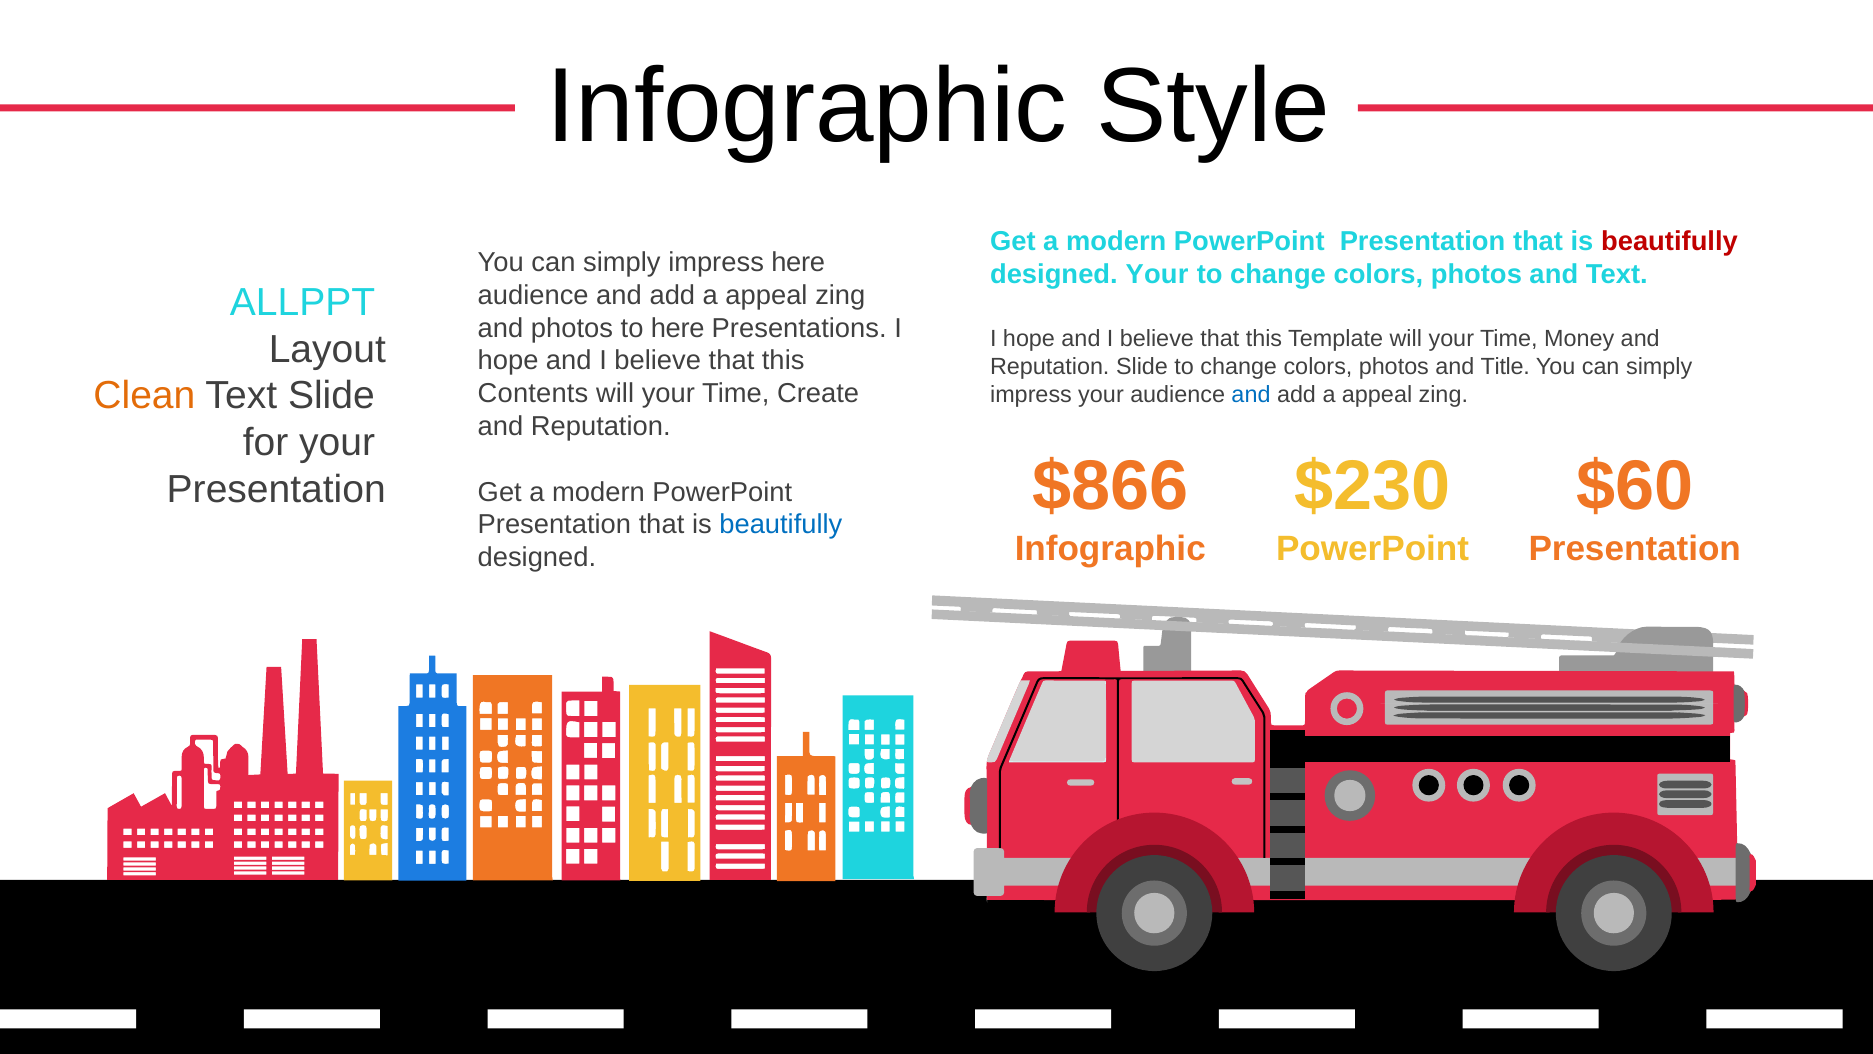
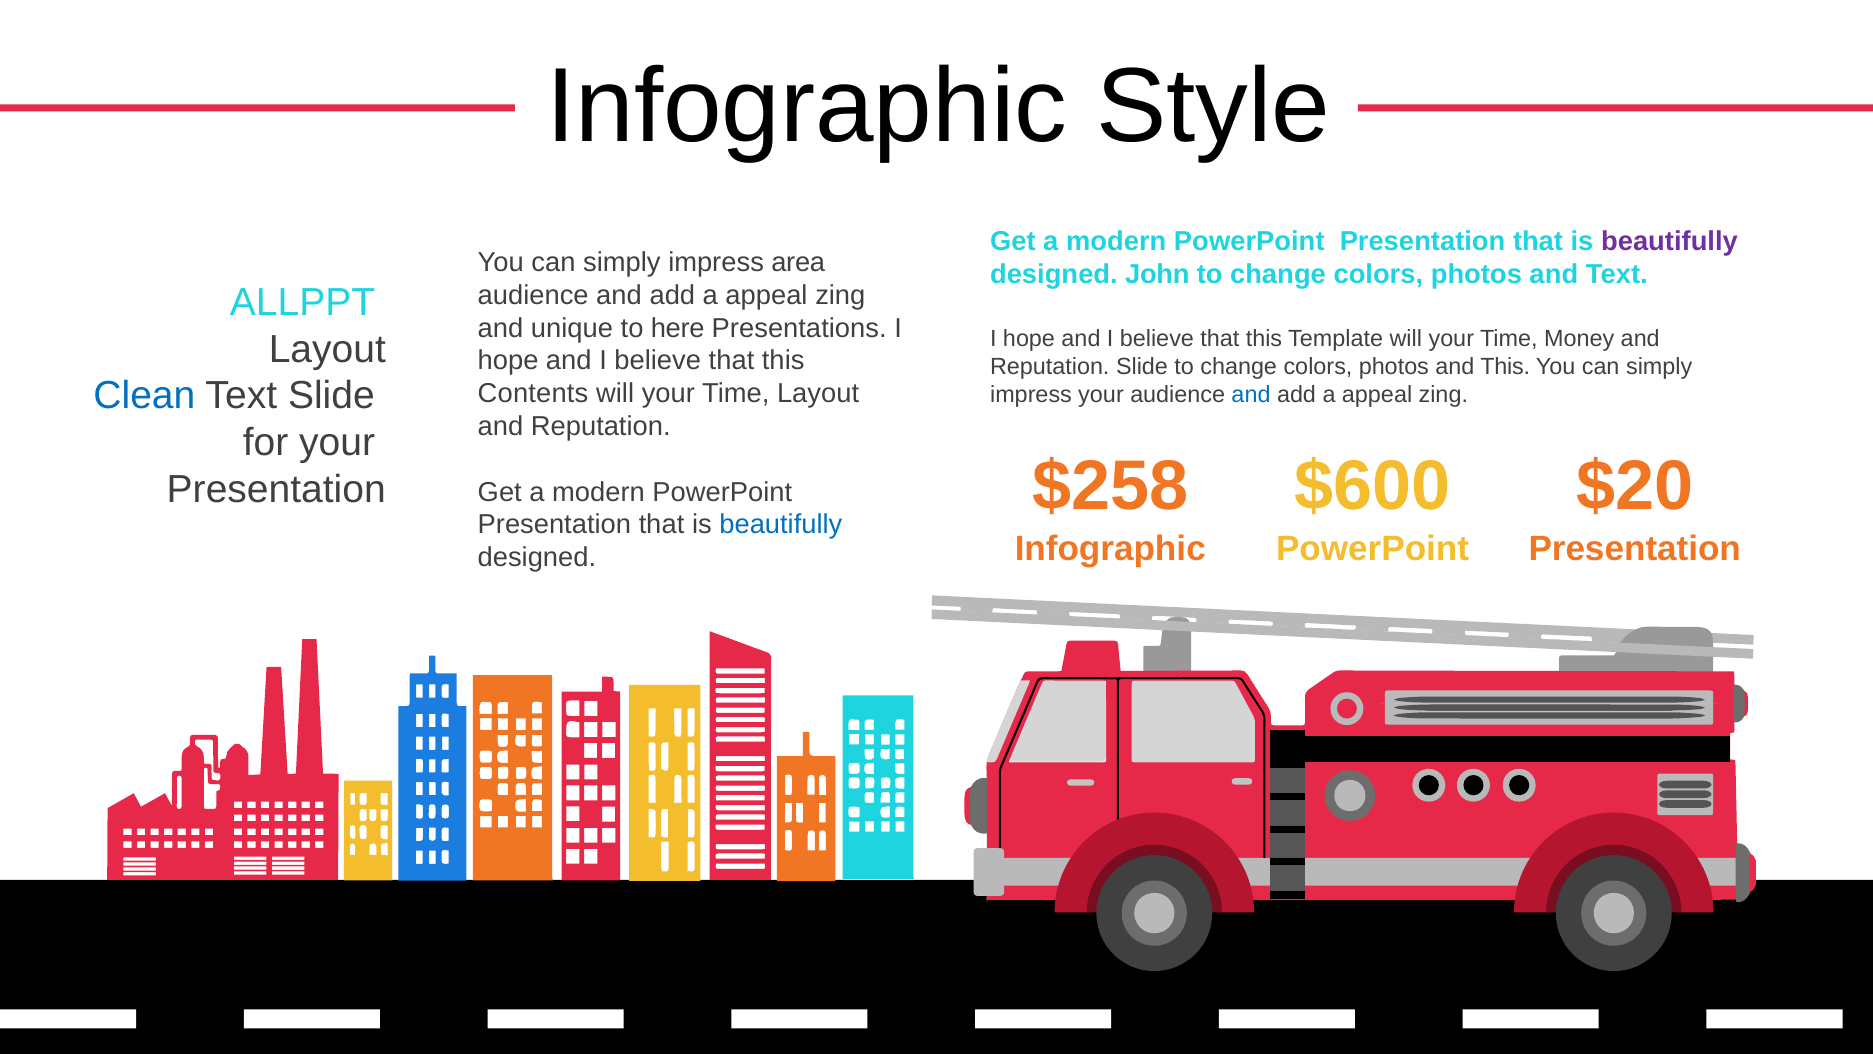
beautifully colour: red -> purple (1669, 241)
impress here: here -> area (798, 262)
designed Your: Your -> John (1157, 274)
and photos: photos -> unique (572, 328)
and Title: Title -> This (1505, 366)
Clean colour: orange -> blue (144, 396)
Time Create: Create -> Layout (818, 393)
$866: $866 -> $258 (1110, 487)
$230: $230 -> $600 (1373, 487)
$60: $60 -> $20 (1635, 487)
